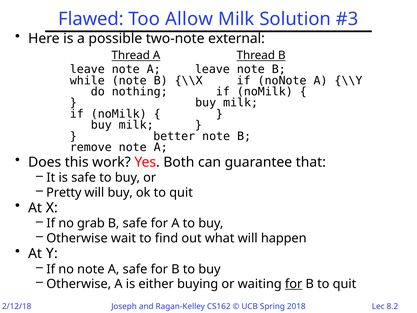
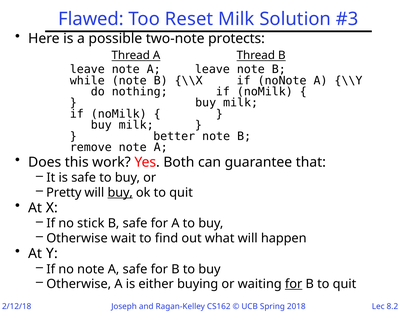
Allow: Allow -> Reset (189, 19)
external: external -> protects (236, 39)
buy underline: none -> present (120, 192)
grab: grab -> stick (91, 223)
